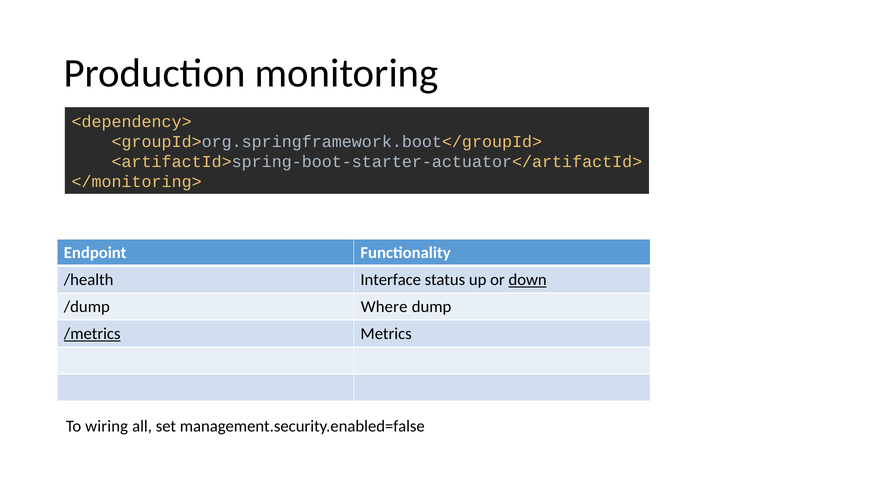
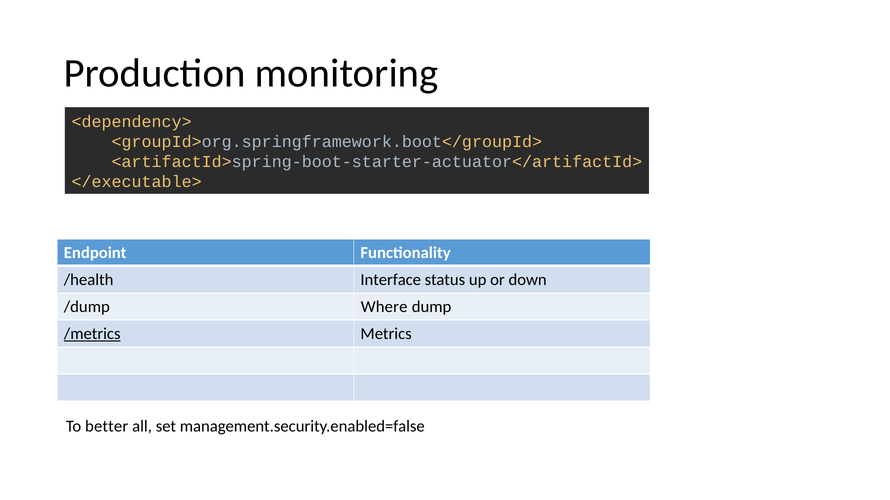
</monitoring>: </monitoring> -> </executable> (137, 182)
down underline: present -> none (528, 280)
wiring: wiring -> better (107, 427)
